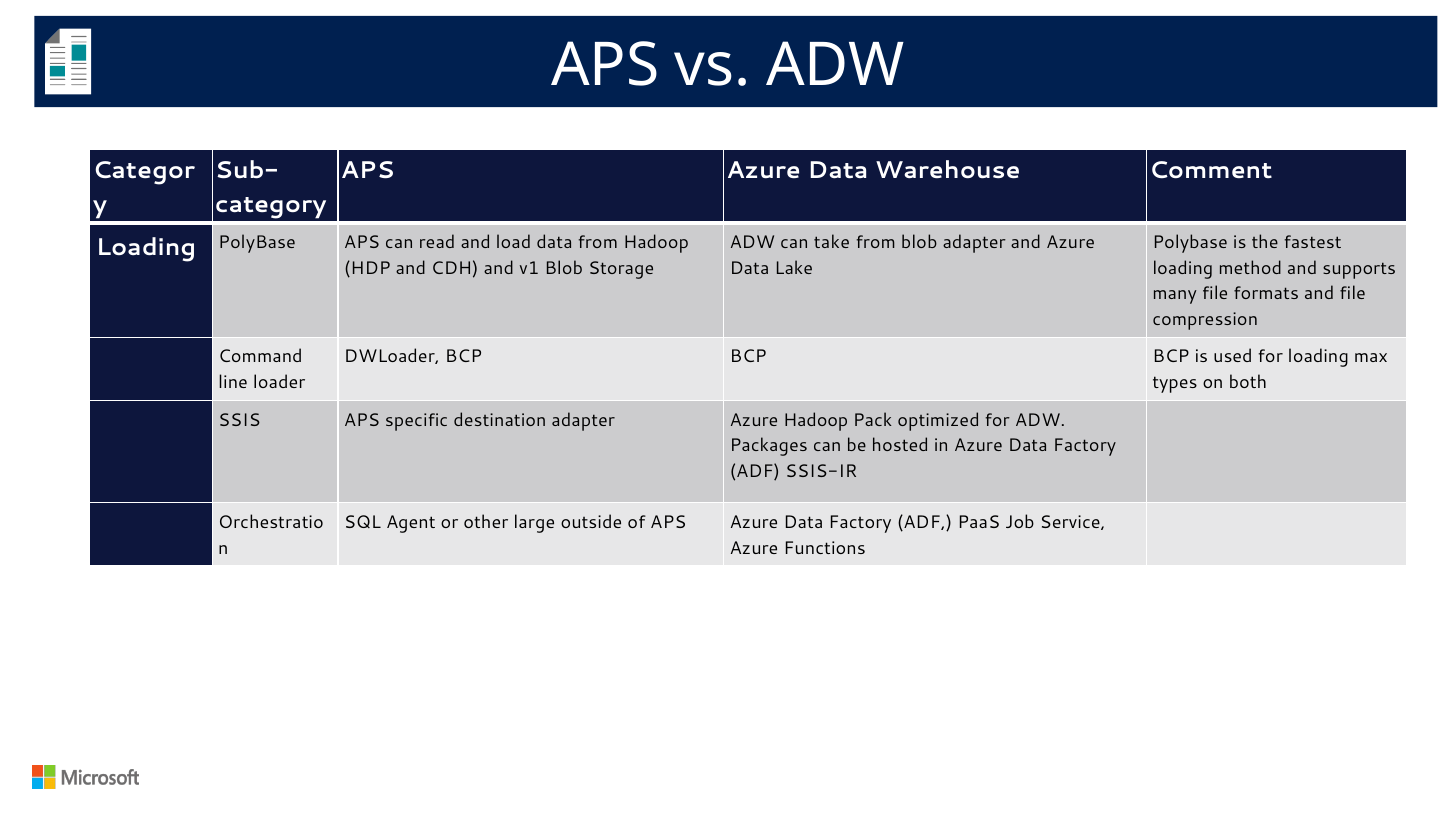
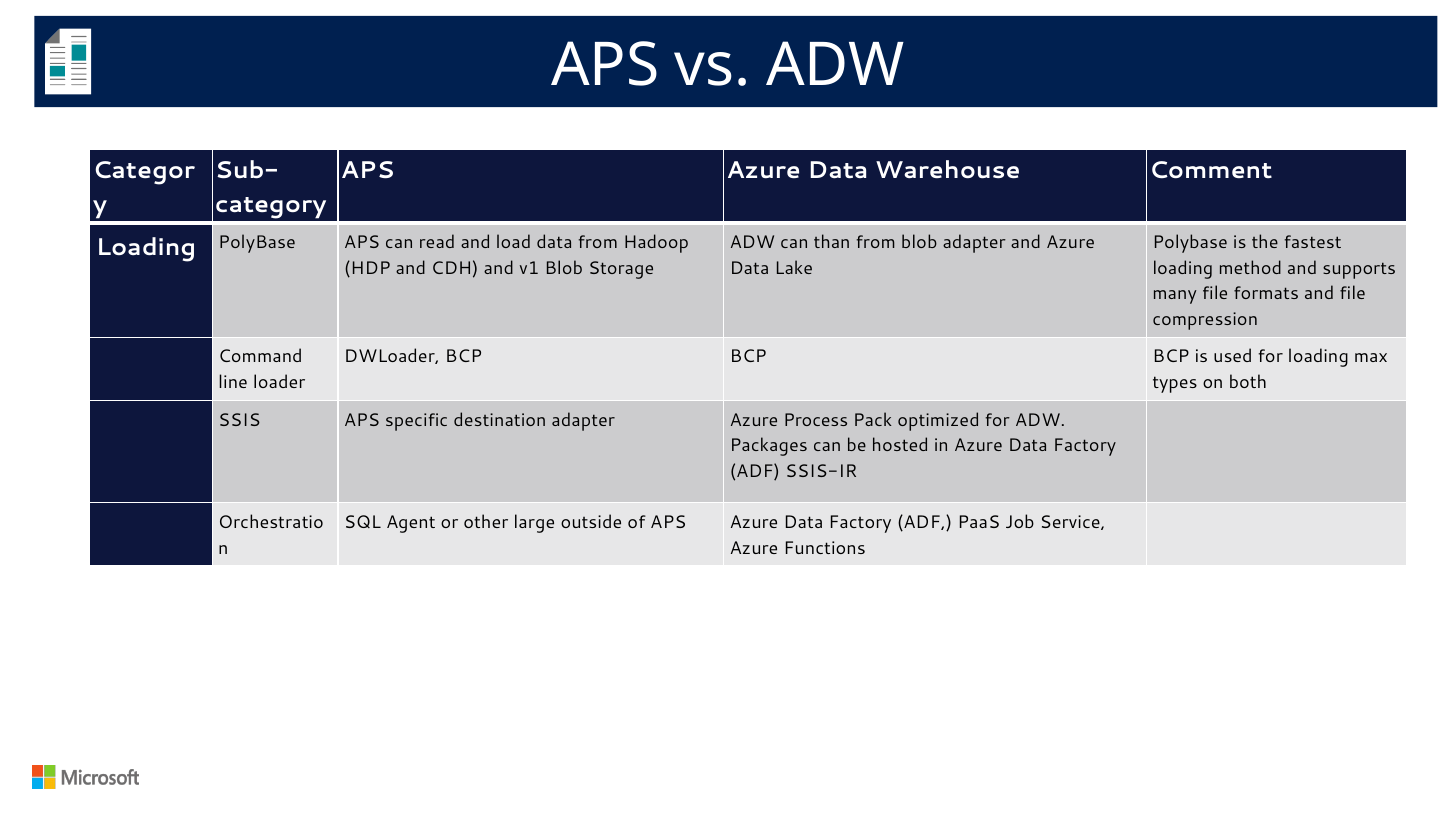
take: take -> than (832, 243)
Azure Hadoop: Hadoop -> Process (816, 421)
